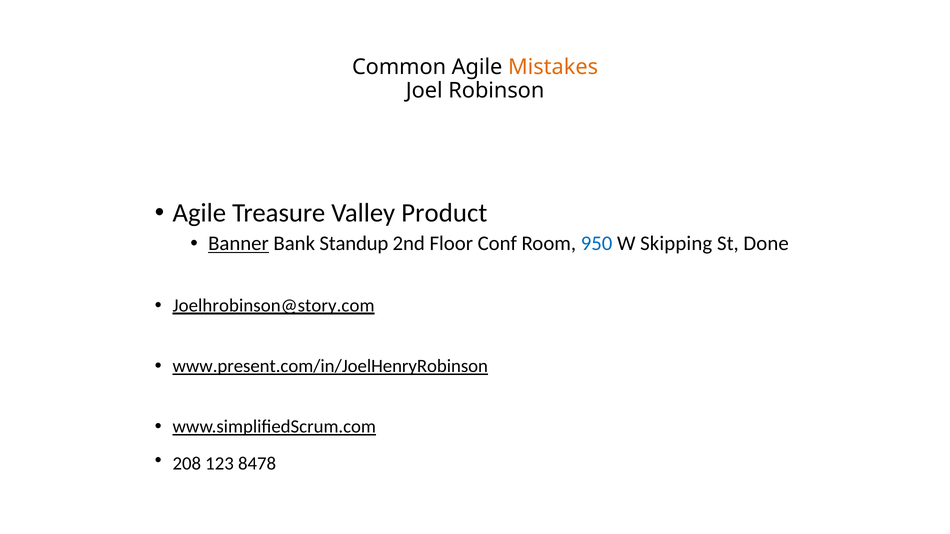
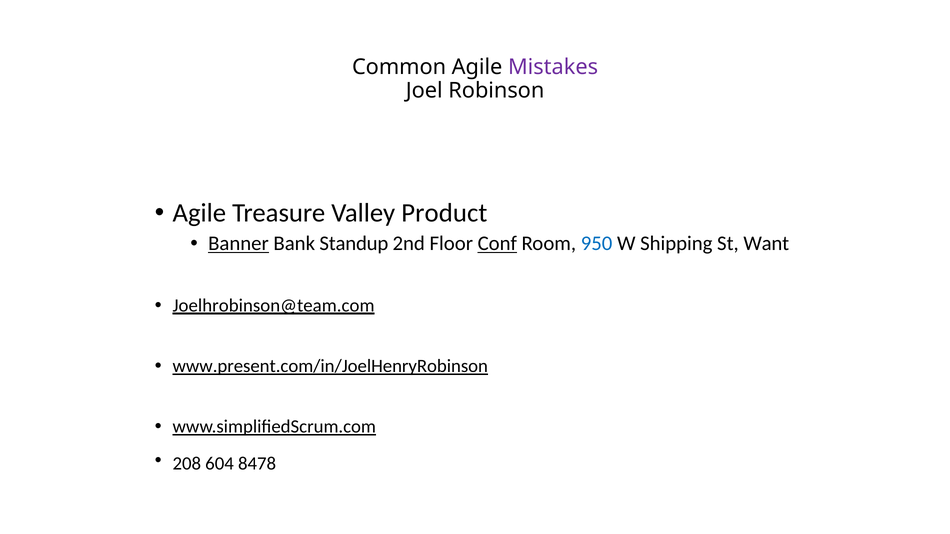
Mistakes colour: orange -> purple (553, 67)
Conf underline: none -> present (497, 244)
Skipping: Skipping -> Shipping (676, 244)
Done: Done -> Want (766, 244)
Joelhrobinson@story.com: Joelhrobinson@story.com -> Joelhrobinson@team.com (274, 306)
123: 123 -> 604 (220, 464)
